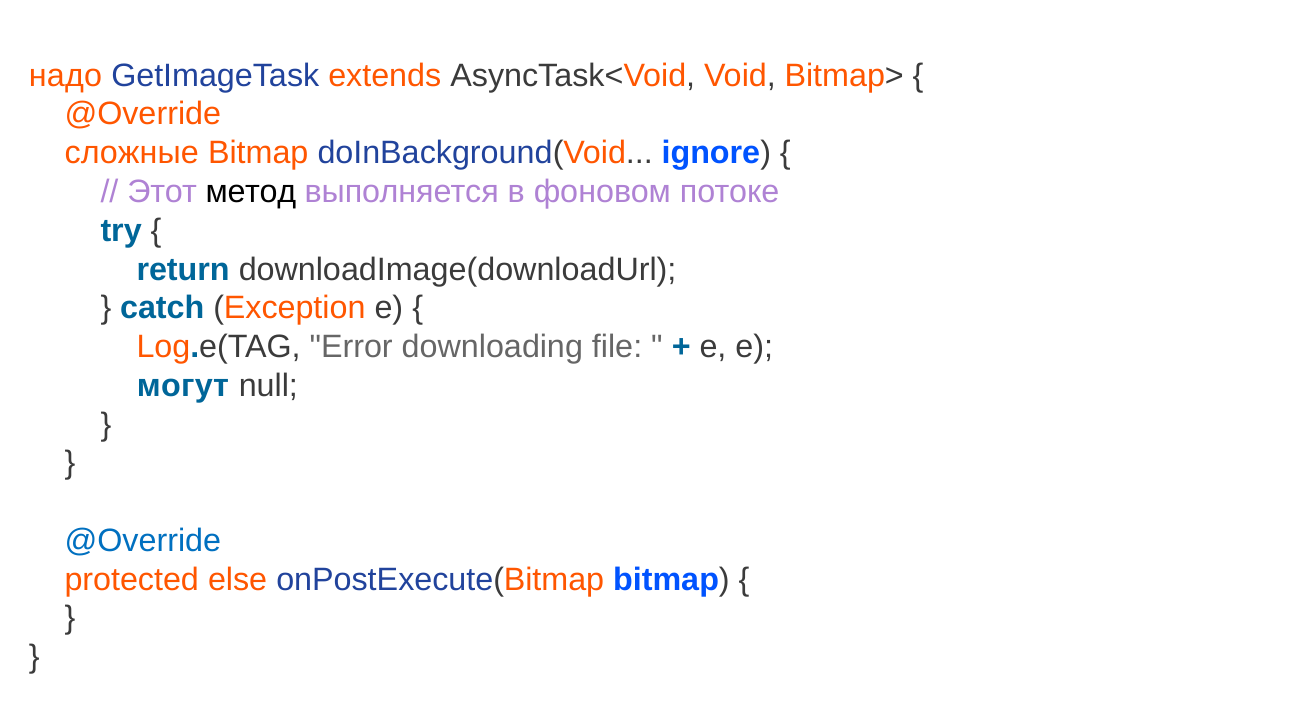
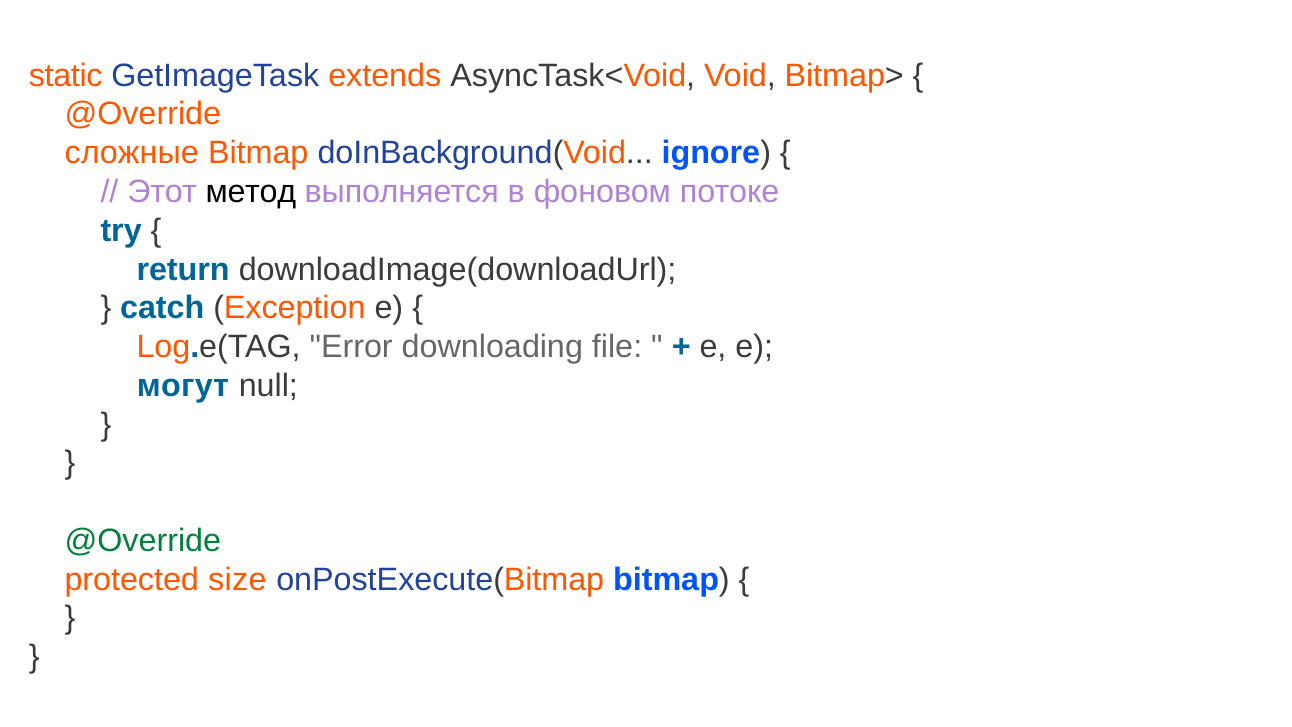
надо: надо -> static (66, 75)
@Override colour: blue -> green (143, 541)
else: else -> size (237, 579)
